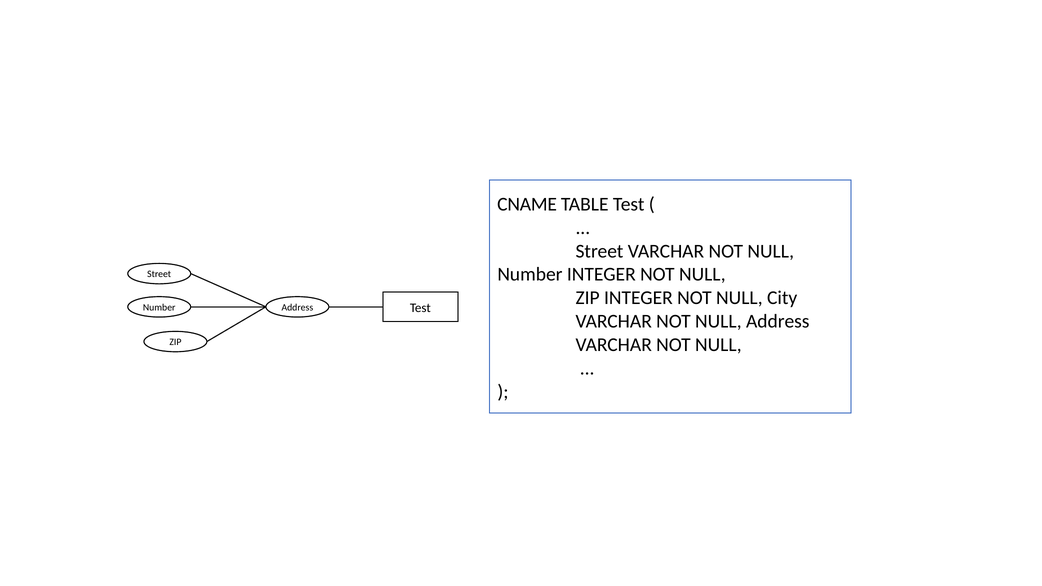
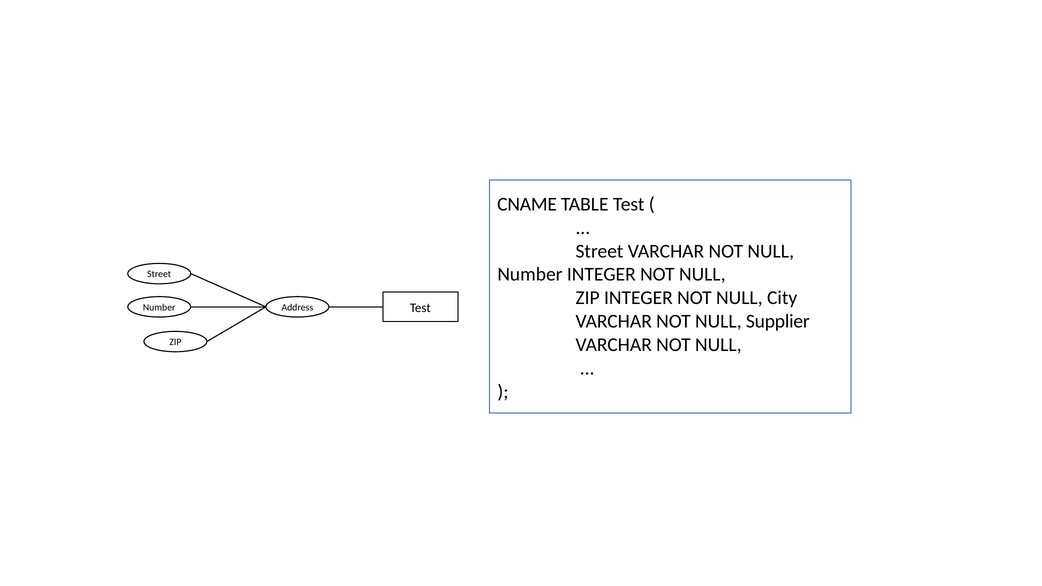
NULL Address: Address -> Supplier (778, 321)
